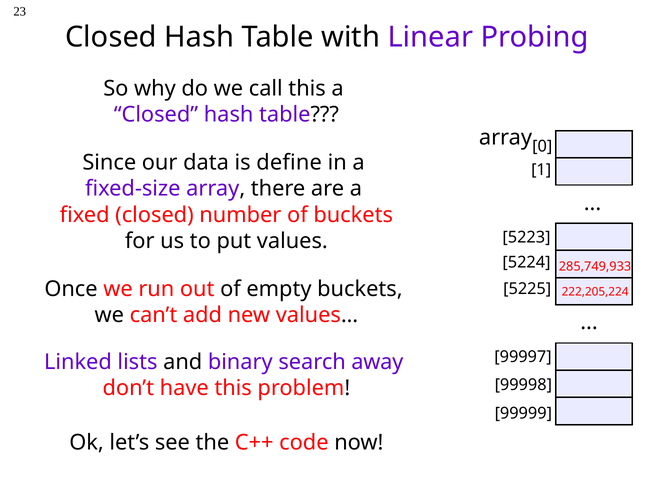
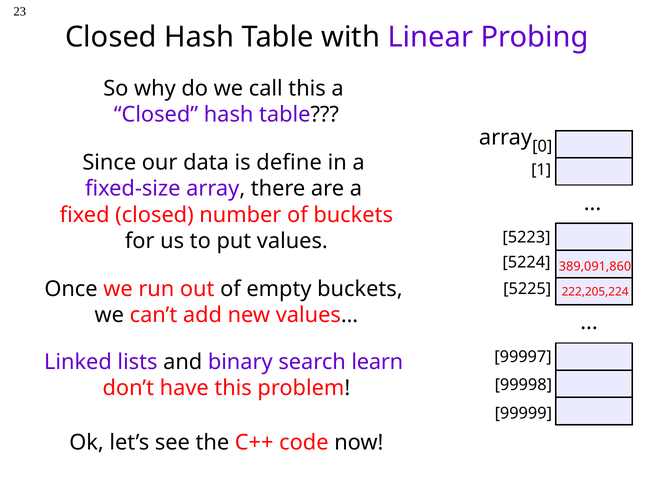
285,749,933: 285,749,933 -> 389,091,860 (595, 267)
away: away -> learn (377, 362)
